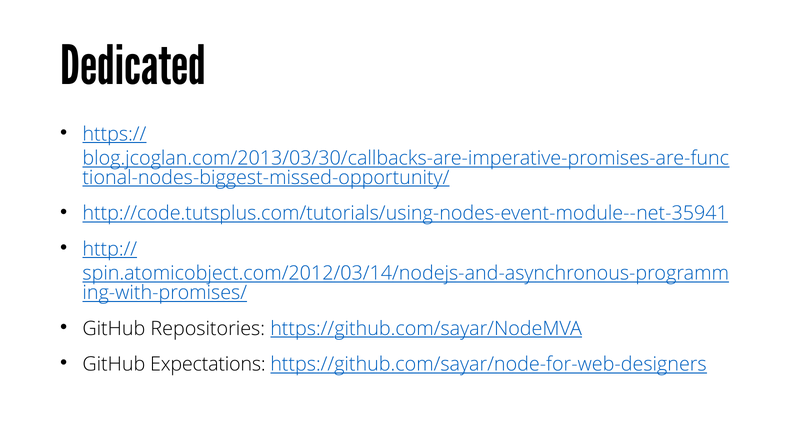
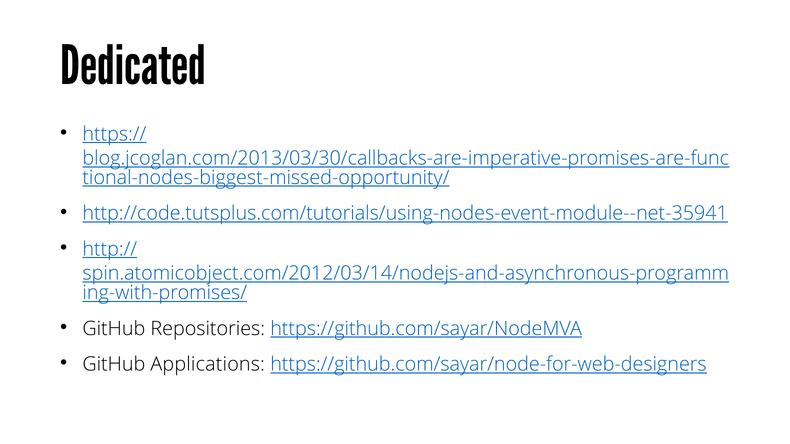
Expectations: Expectations -> Applications (208, 365)
